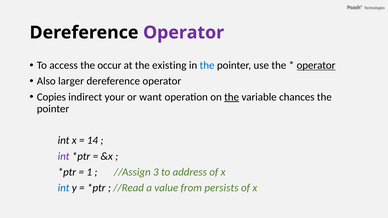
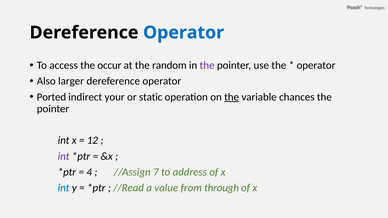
Operator colour: purple -> blue (184, 33)
existing: existing -> random (169, 65)
the colour: blue -> purple (207, 65)
operator underline: present -> none (316, 65)
Copies: Copies -> Ported (51, 97)
want: want -> static (151, 97)
14: 14 -> 12 (92, 141)
1: 1 -> 4 (89, 172)
3: 3 -> 7 (156, 172)
persists: persists -> through (222, 188)
